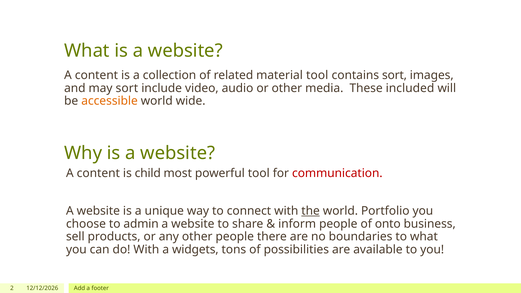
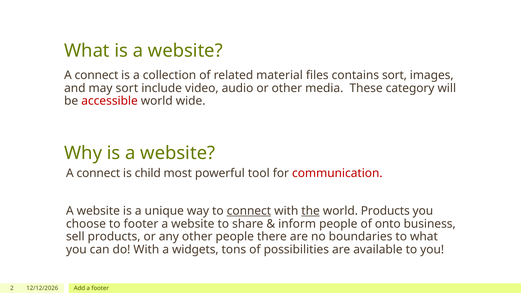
content: content -> connect (97, 75)
material tool: tool -> files (317, 75)
included: included -> category (410, 88)
accessible colour: orange -> red (110, 101)
content: content -> connect (98, 173)
connect underline: none -> present (249, 211)
world Portfolio: Portfolio -> Products (385, 211)
to admin: admin -> footer (141, 224)
